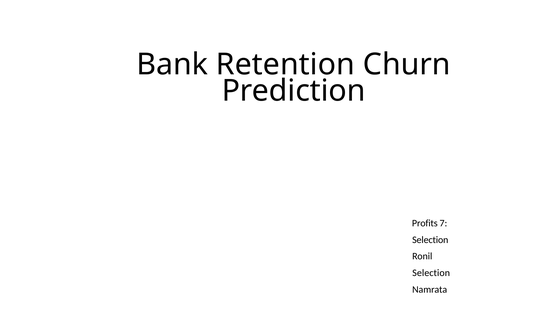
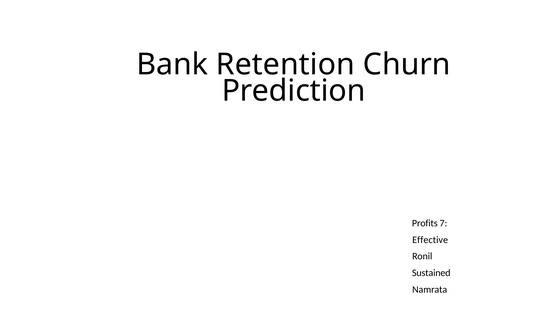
Selection: Selection -> Effective (430, 239)
Selection: Selection -> Sustained (431, 272)
